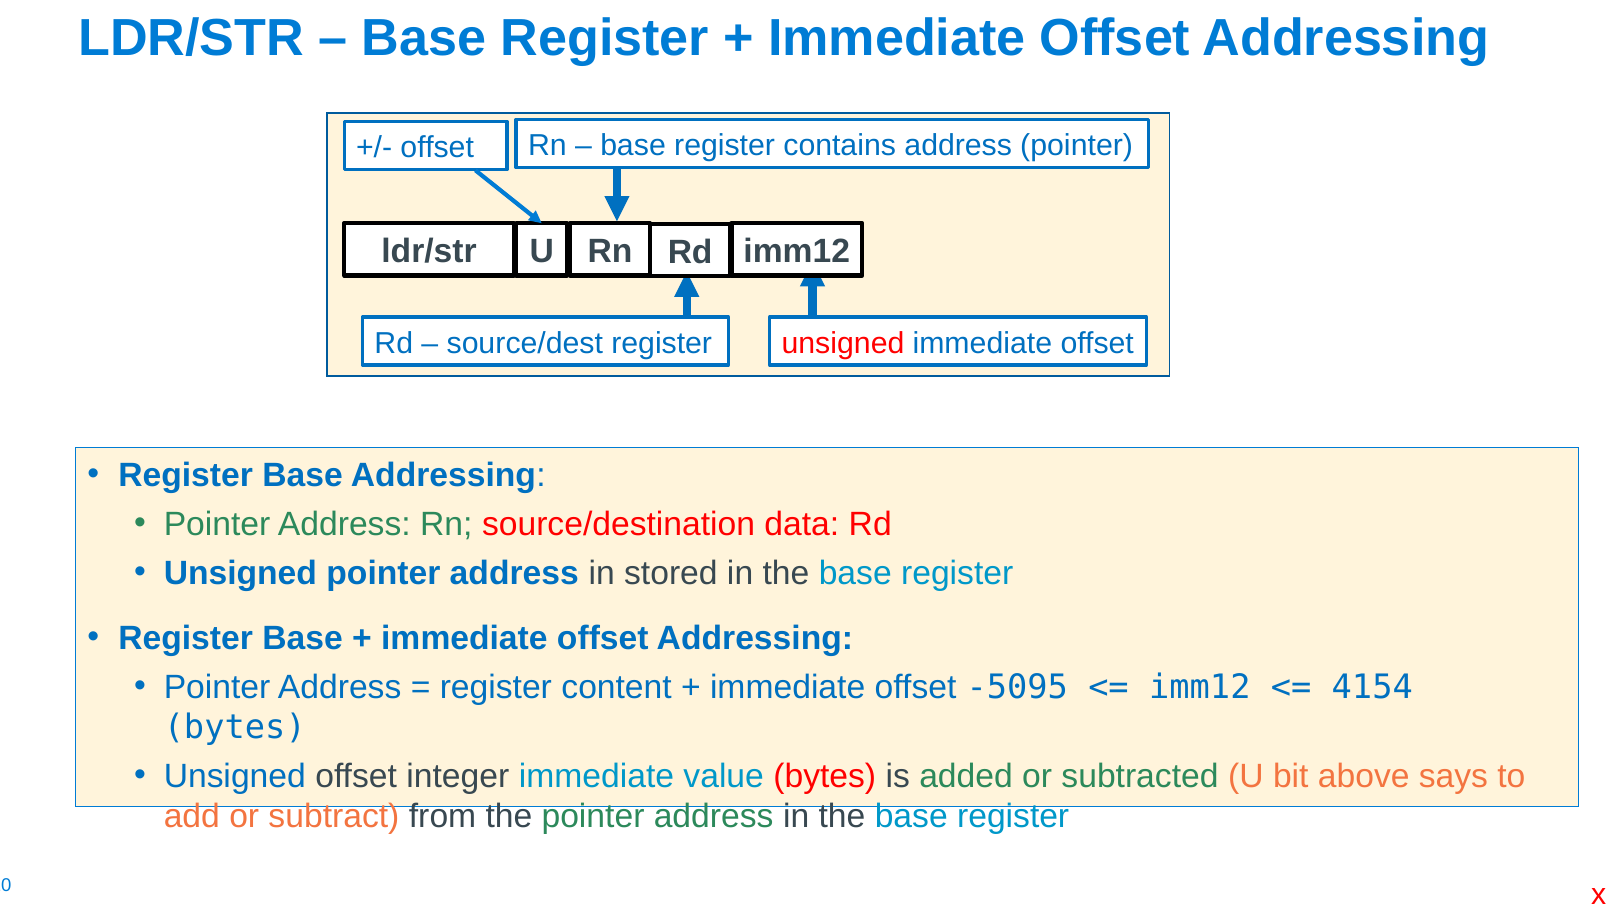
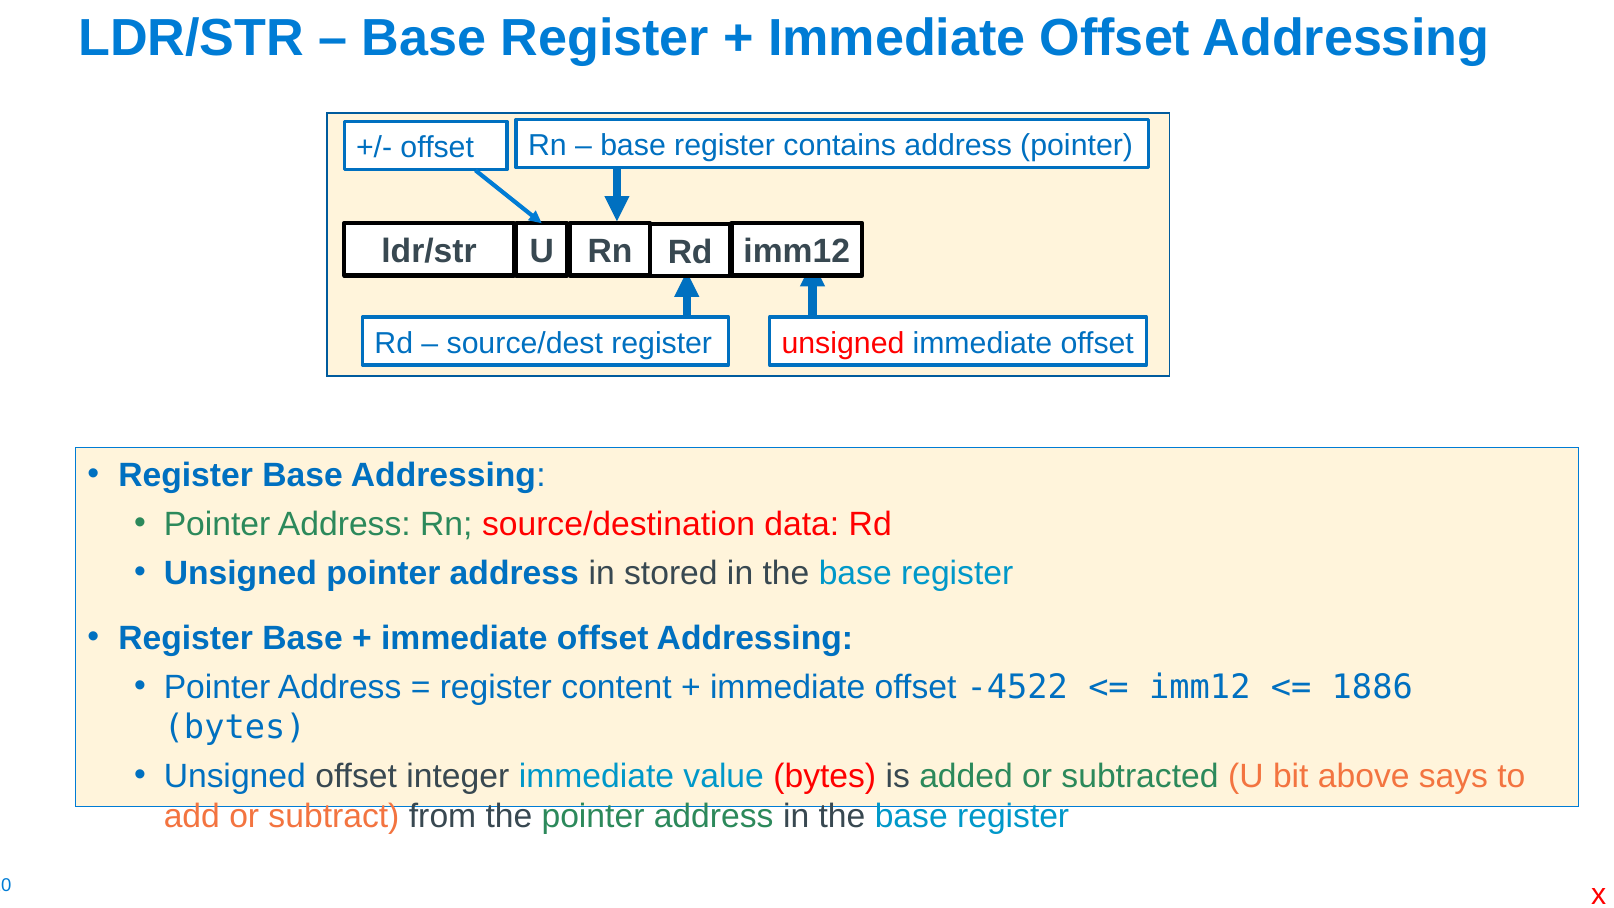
-5095: -5095 -> -4522 (1017, 687)
4154: 4154 -> 1886 (1372, 687)
